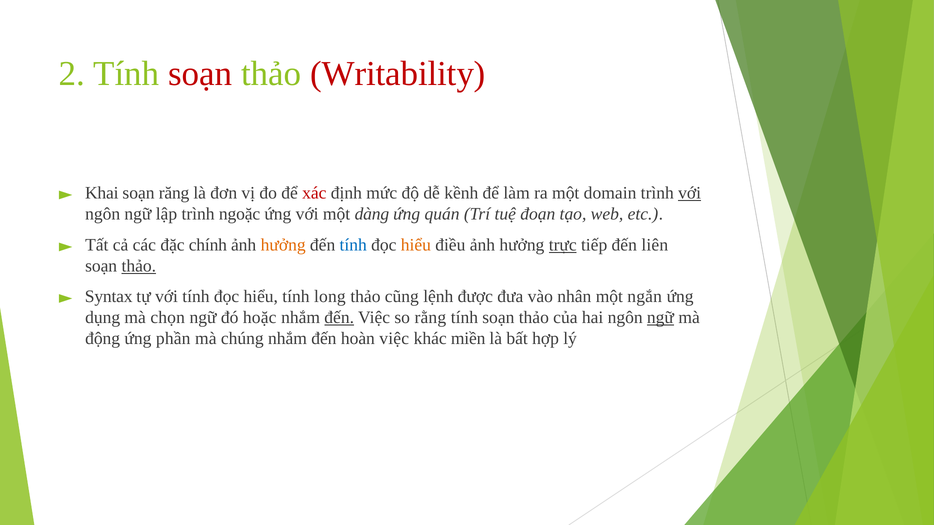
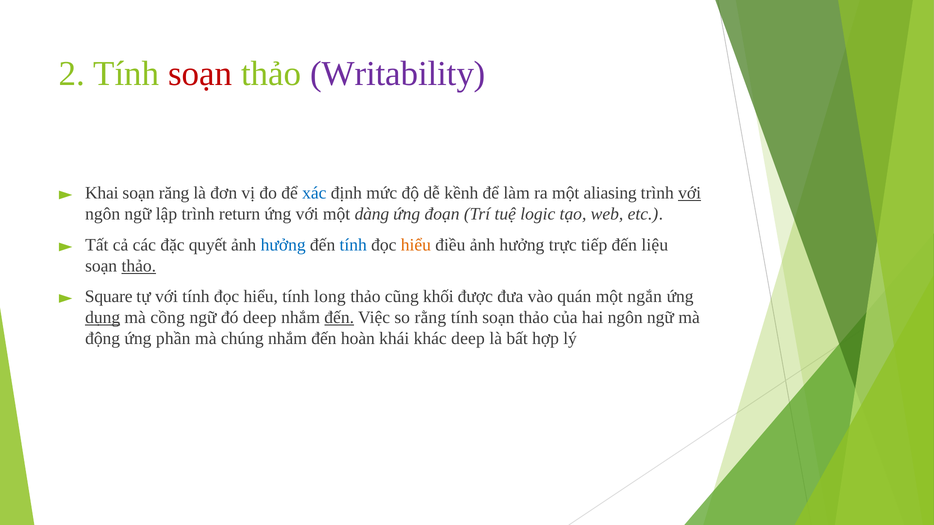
Writability colour: red -> purple (398, 74)
xác colour: red -> blue (314, 193)
domain: domain -> aliasing (610, 193)
ngoặc: ngoặc -> return (240, 214)
quán: quán -> đoạn (442, 214)
đoạn: đoạn -> logic (538, 214)
chính: chính -> quyết (208, 245)
hưởng colour: orange -> blue (283, 245)
trực underline: present -> none (563, 245)
liên: liên -> liệu (655, 245)
Syntax: Syntax -> Square (109, 297)
lệnh: lệnh -> khối (438, 297)
nhân: nhân -> quán (574, 297)
dụng underline: none -> present (103, 318)
chọn: chọn -> cồng (168, 318)
đó hoặc: hoặc -> deep (260, 318)
ngữ underline: present -> none (660, 318)
hoàn việc: việc -> khái (394, 339)
khác miền: miền -> deep (468, 339)
